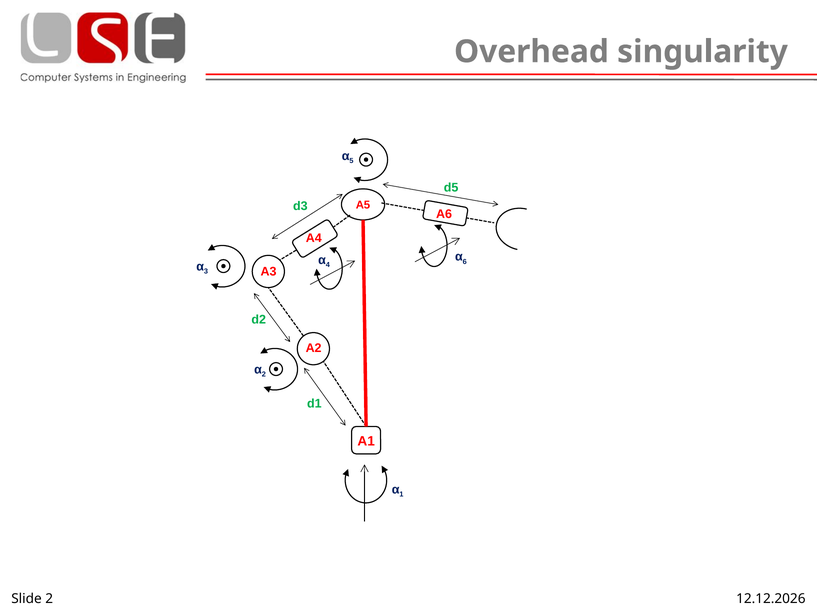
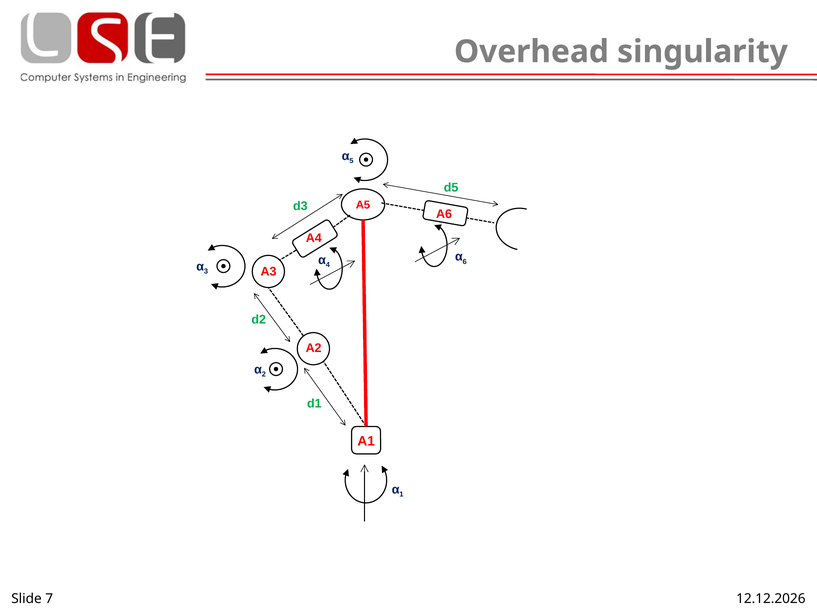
Slide 2: 2 -> 7 (49, 599)
